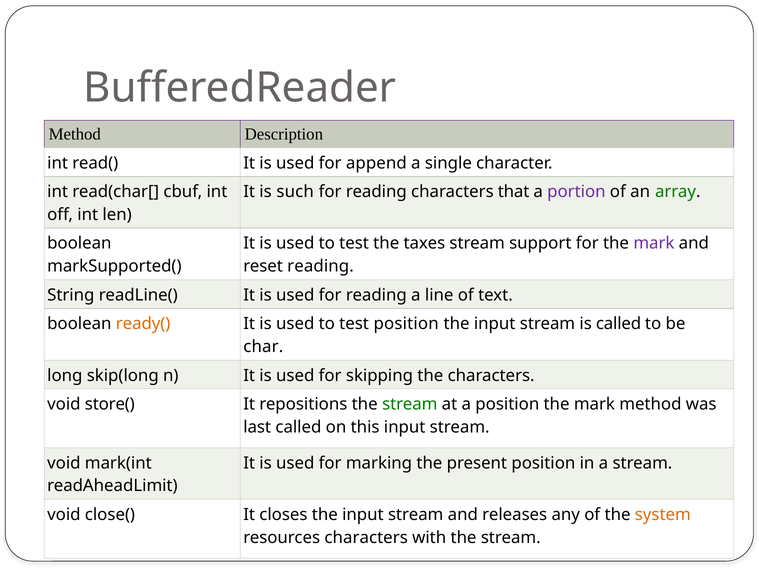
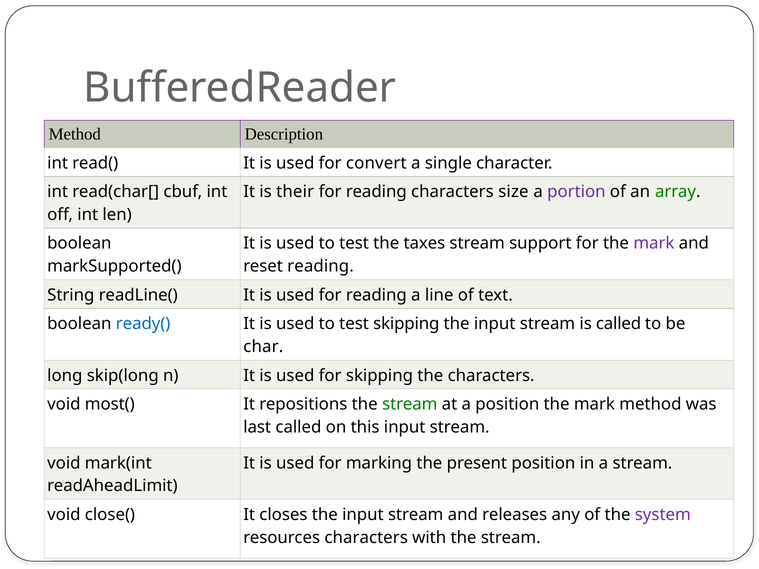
append: append -> convert (376, 163)
such: such -> their (295, 192)
that: that -> size (513, 192)
ready( colour: orange -> blue (143, 324)
test position: position -> skipping (406, 324)
store(: store( -> most( (110, 404)
system colour: orange -> purple (663, 515)
